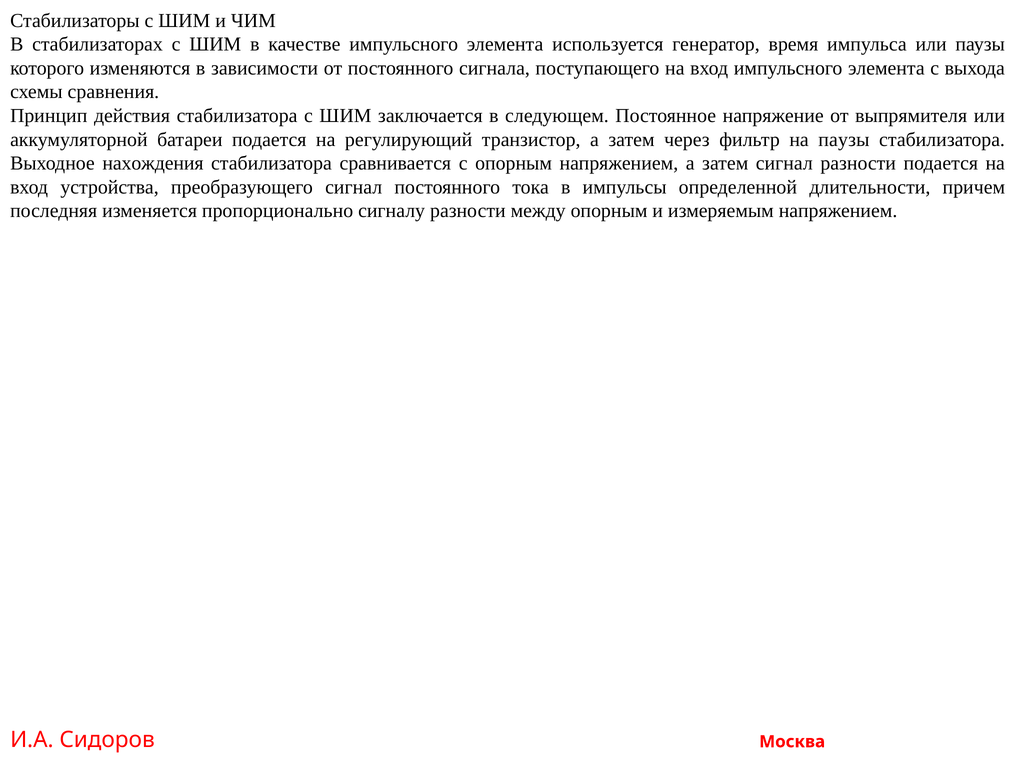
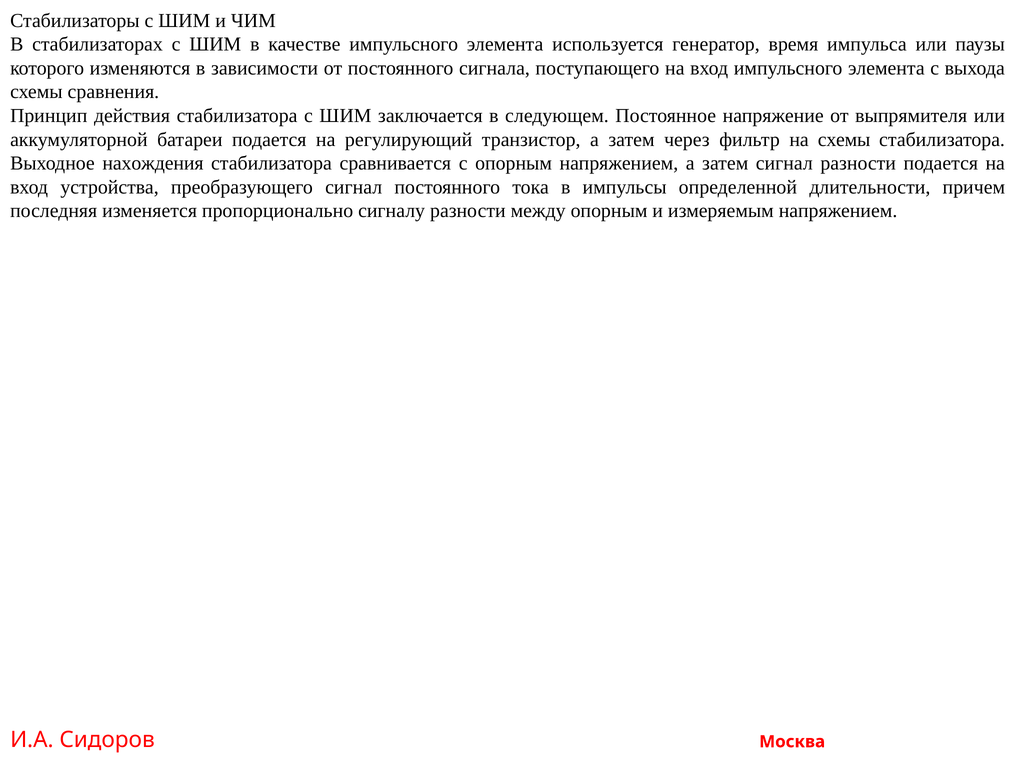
на паузы: паузы -> схемы (844, 139)
